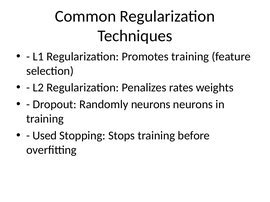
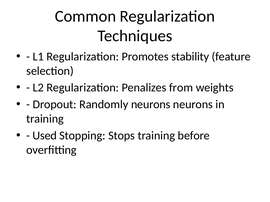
Promotes training: training -> stability (190, 57)
rates: rates -> from (181, 88)
